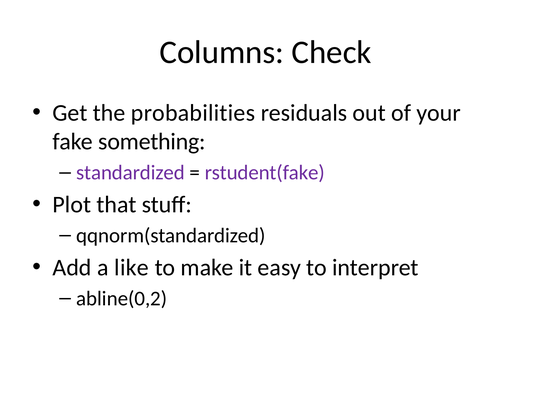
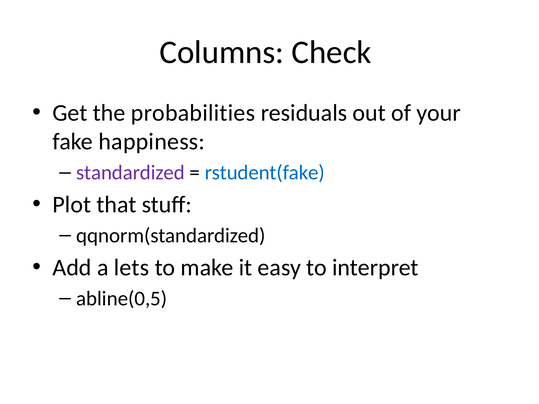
something: something -> happiness (152, 142)
rstudent(fake colour: purple -> blue (265, 173)
like: like -> lets (132, 268)
abline(0,2: abline(0,2 -> abline(0,5 (122, 299)
